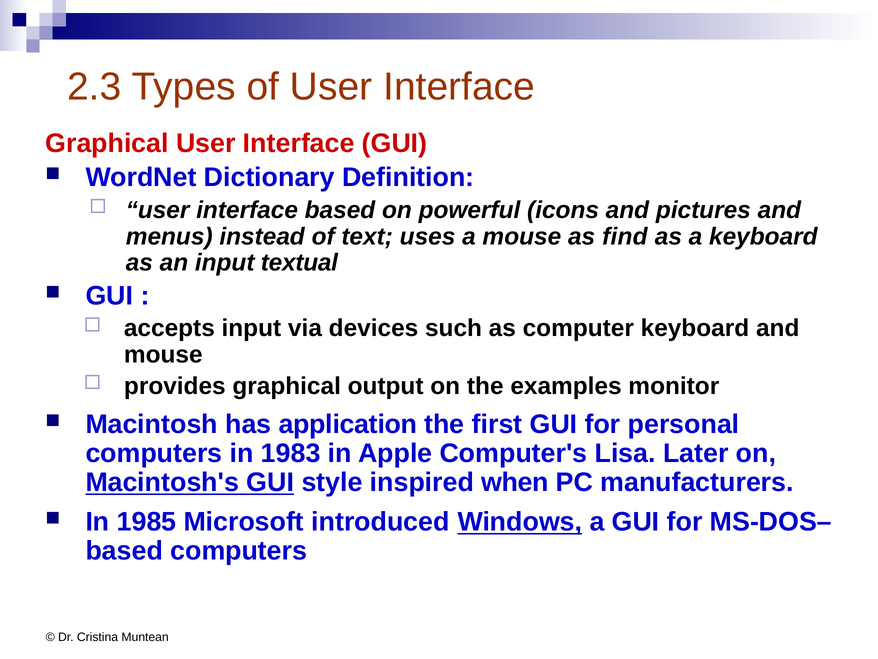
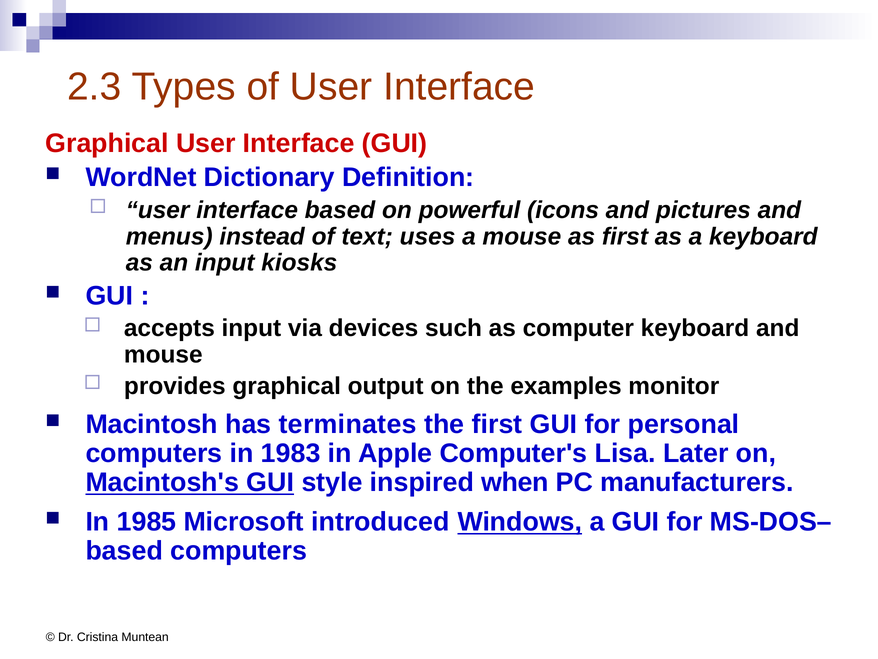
as find: find -> first (625, 236)
textual: textual -> kiosks (299, 263)
application: application -> terminates (348, 424)
